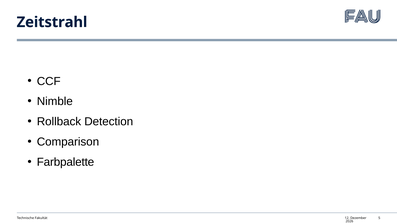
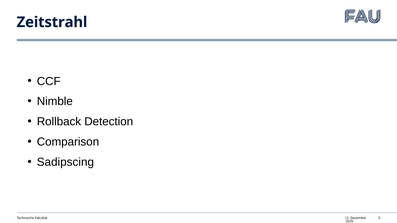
Farbpalette: Farbpalette -> Sadipscing (65, 162)
